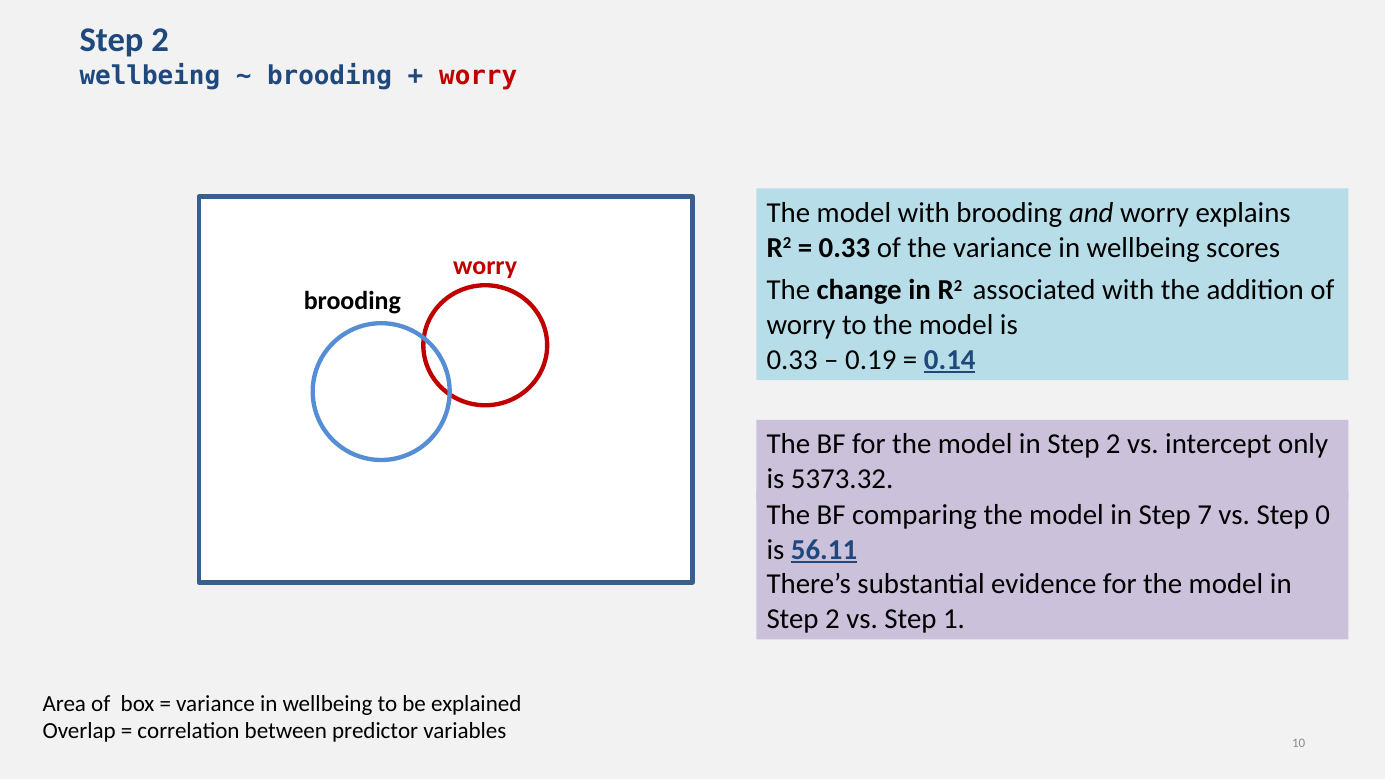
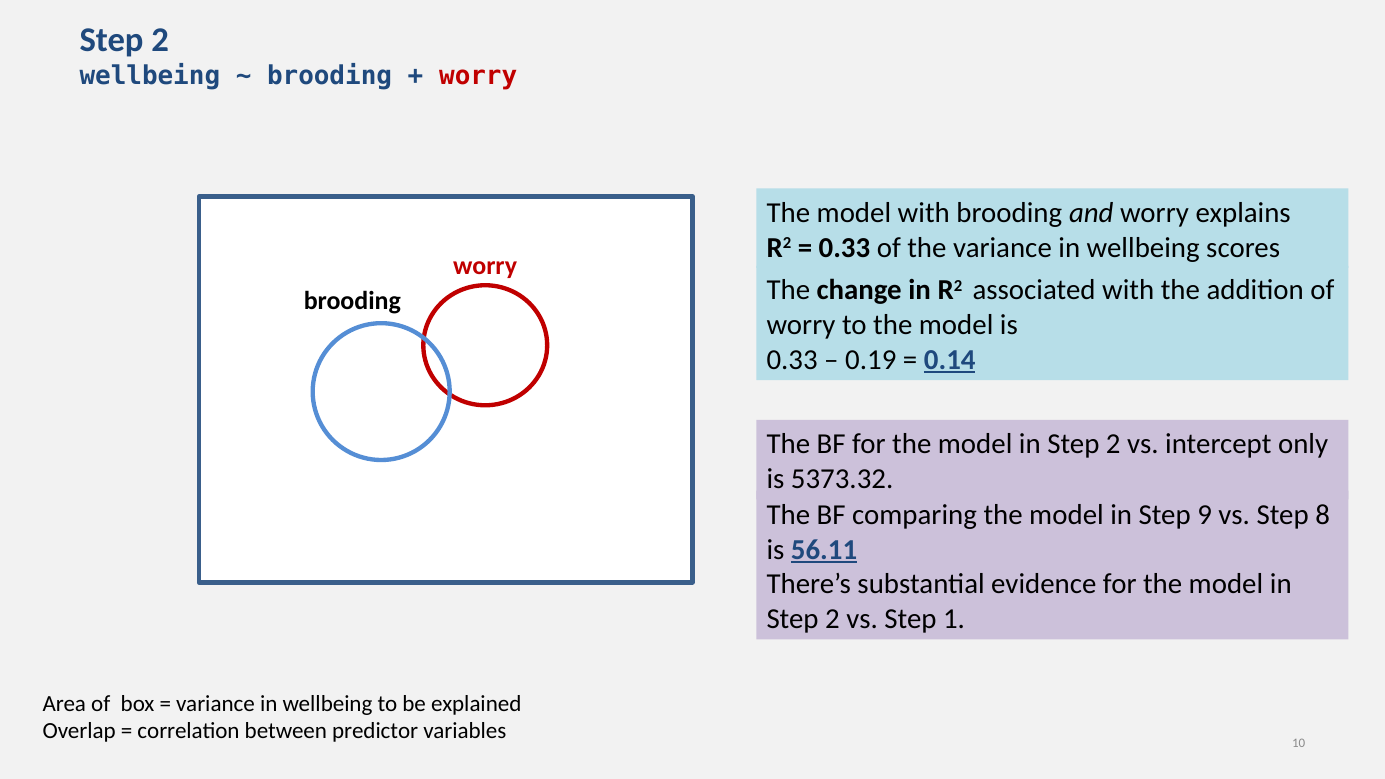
7: 7 -> 9 (1205, 515)
0: 0 -> 8 (1323, 515)
